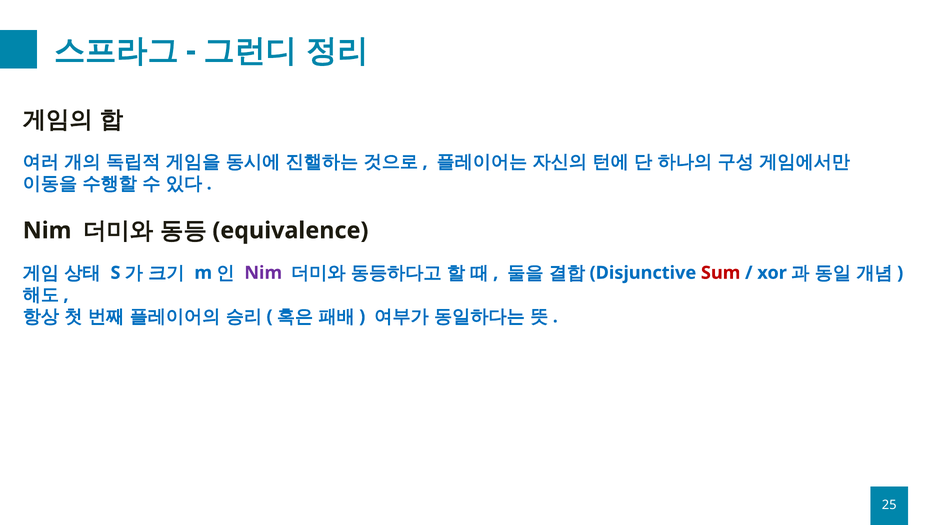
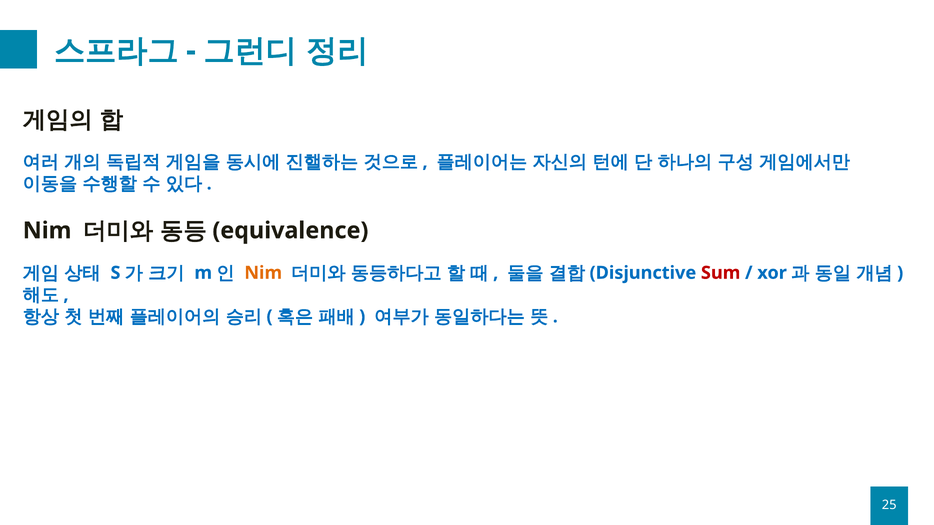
Nim colour: purple -> orange (263, 273)
